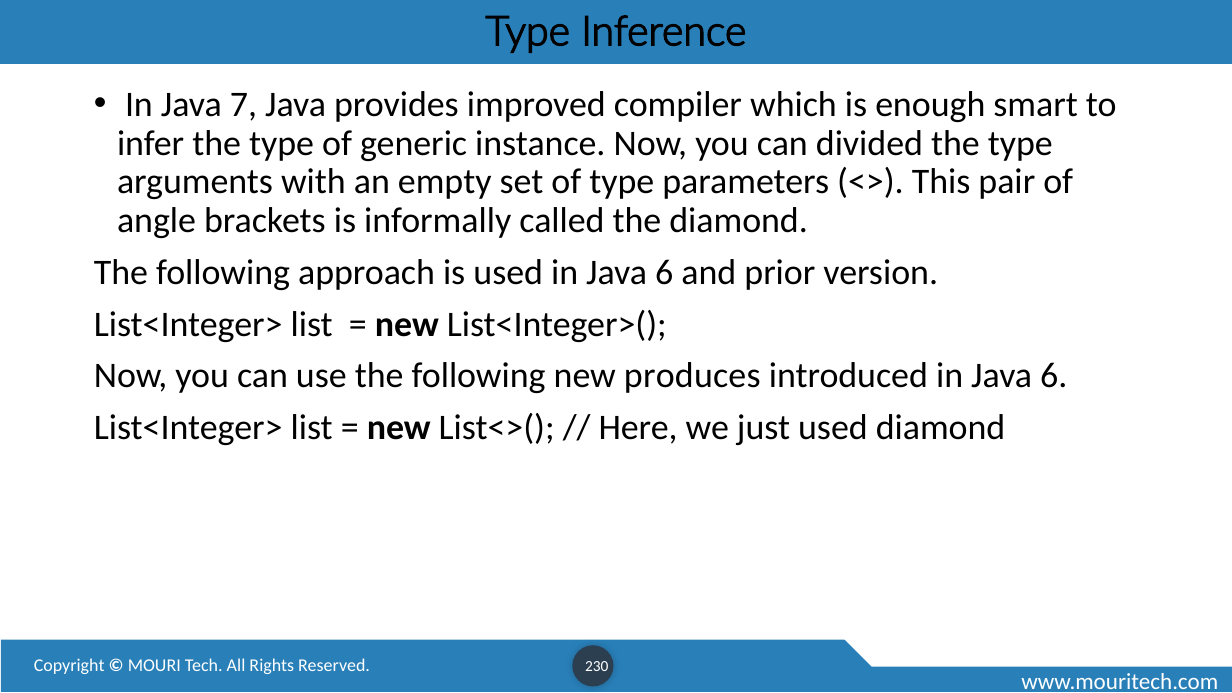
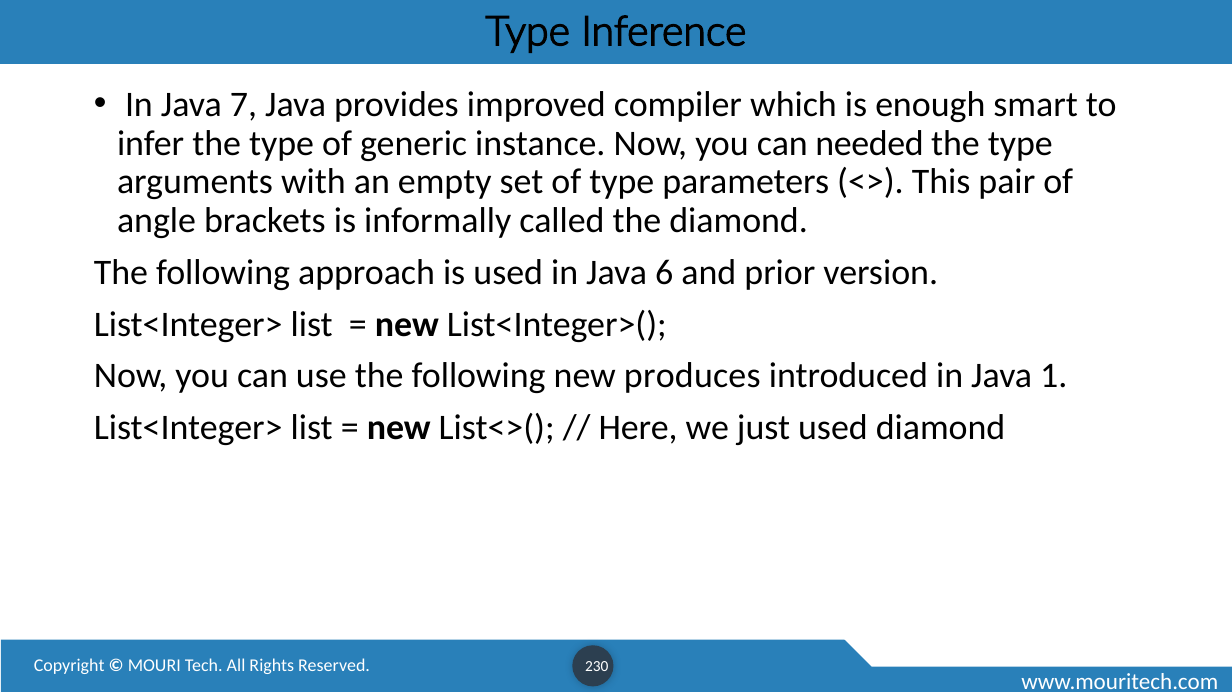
divided: divided -> needed (870, 143)
introduced in Java 6: 6 -> 1 (1054, 376)
